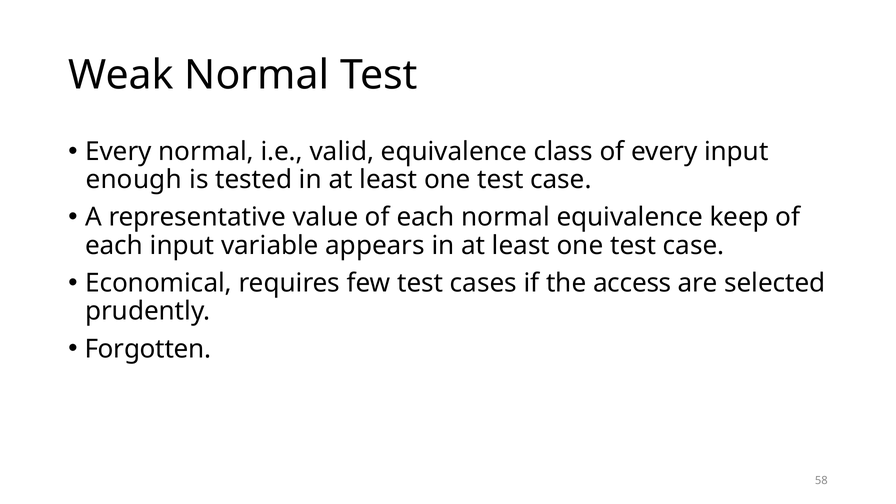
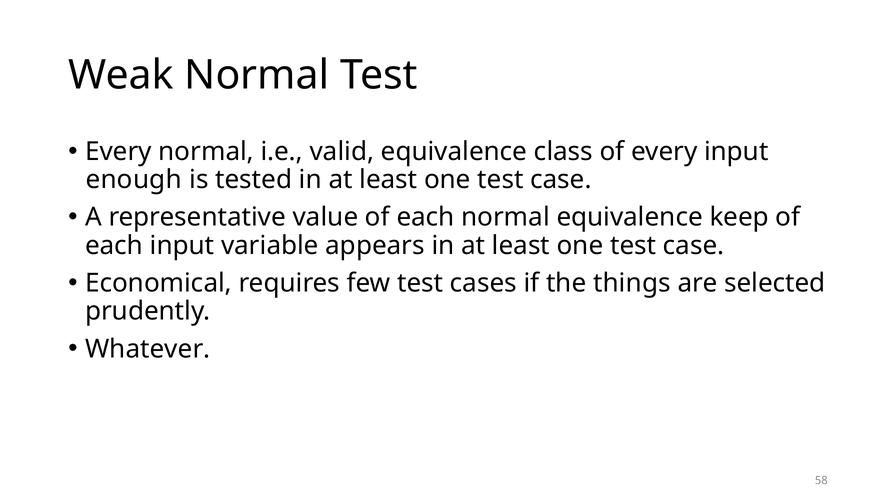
access: access -> things (632, 283)
Forgotten: Forgotten -> Whatever (148, 349)
